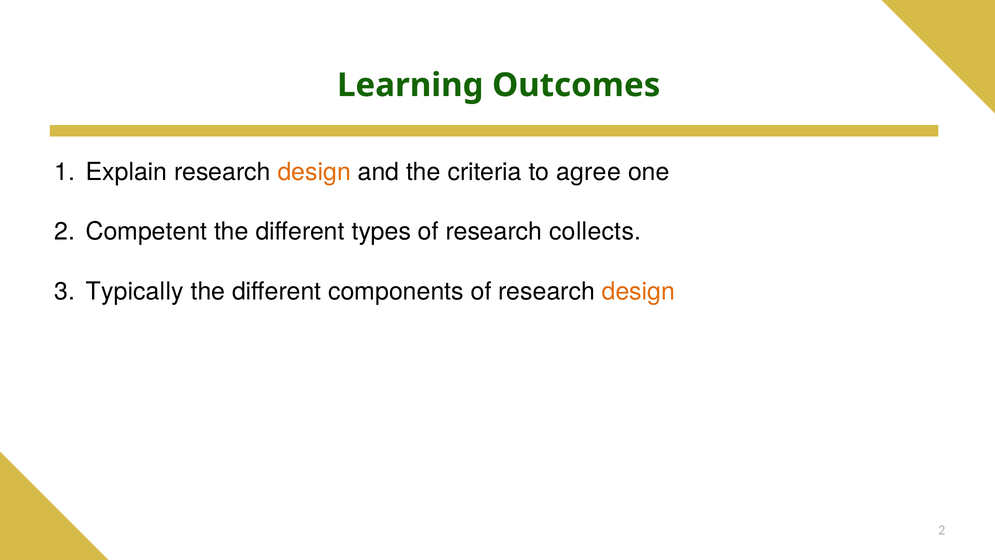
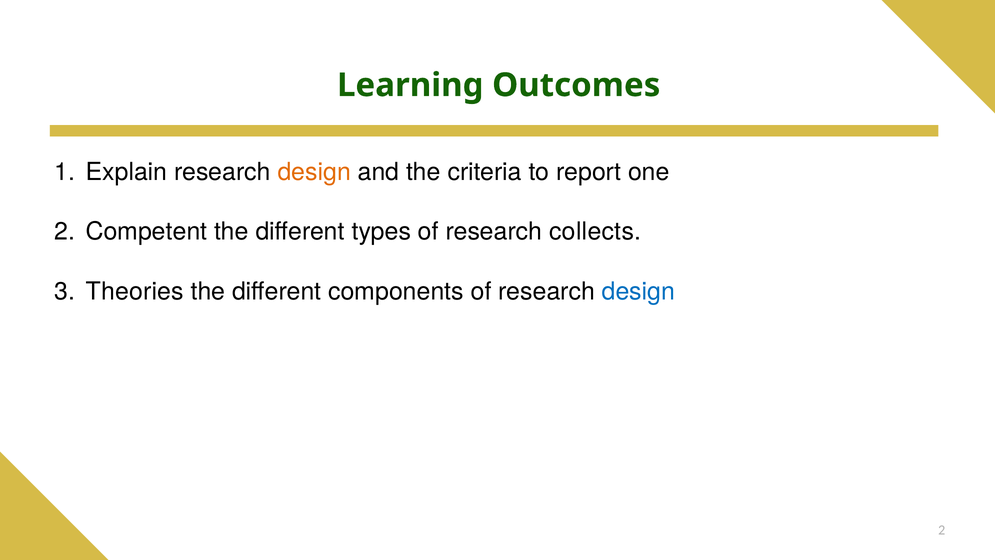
agree: agree -> report (589, 172)
Typically: Typically -> Theories (135, 291)
design colour: orange -> blue (638, 291)
